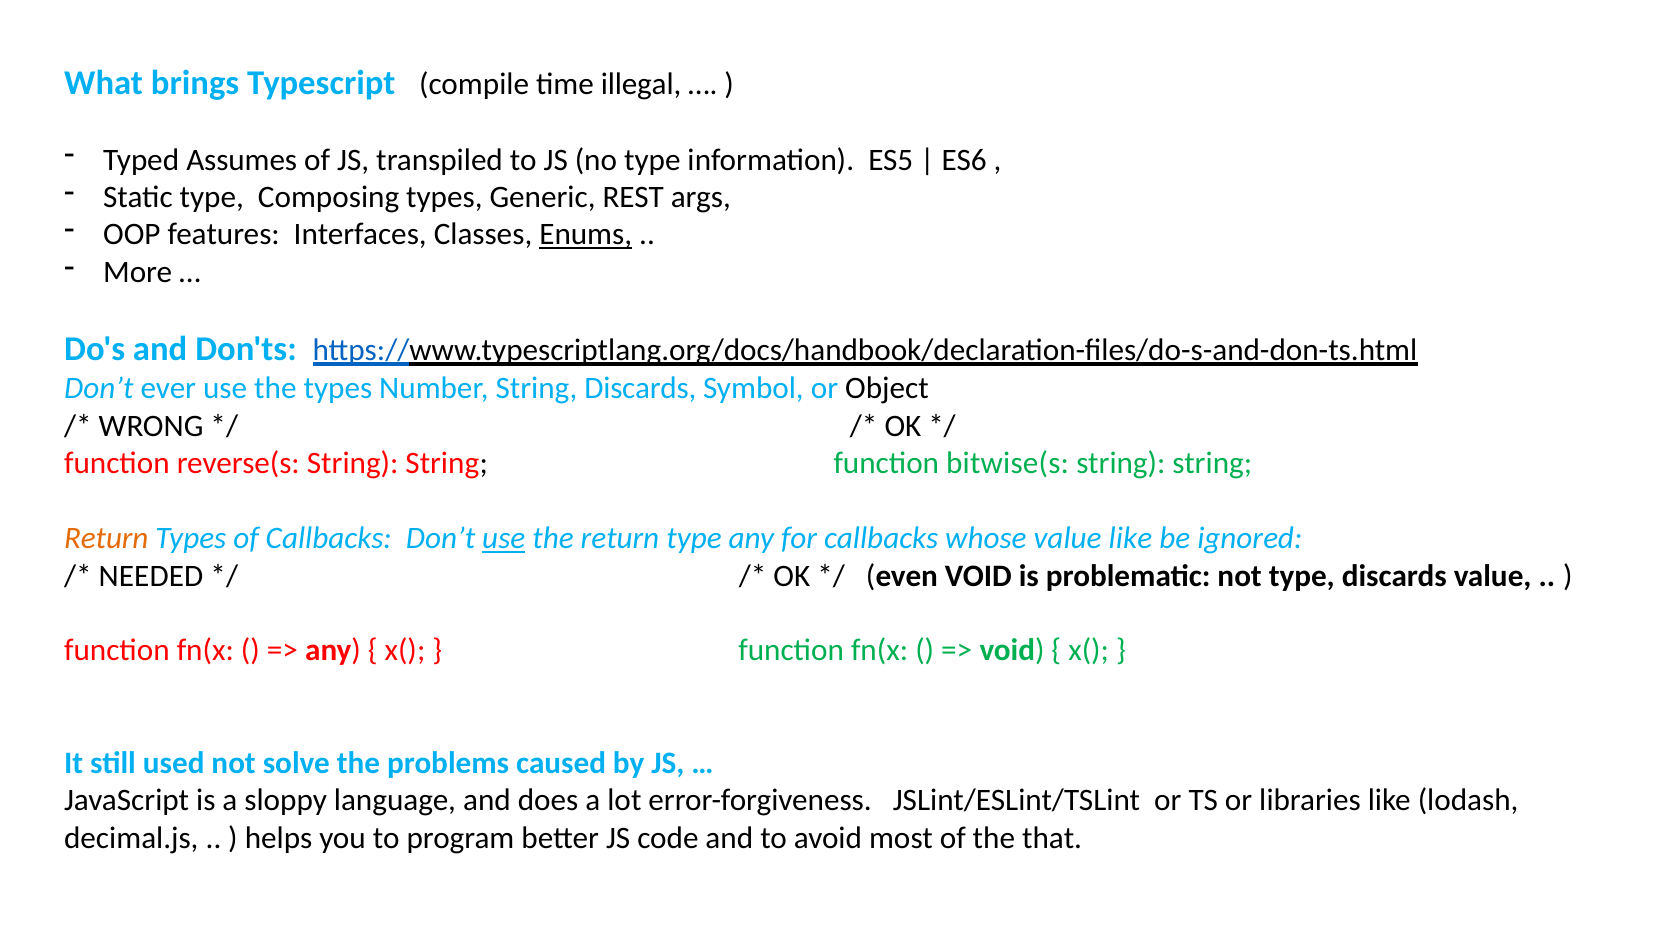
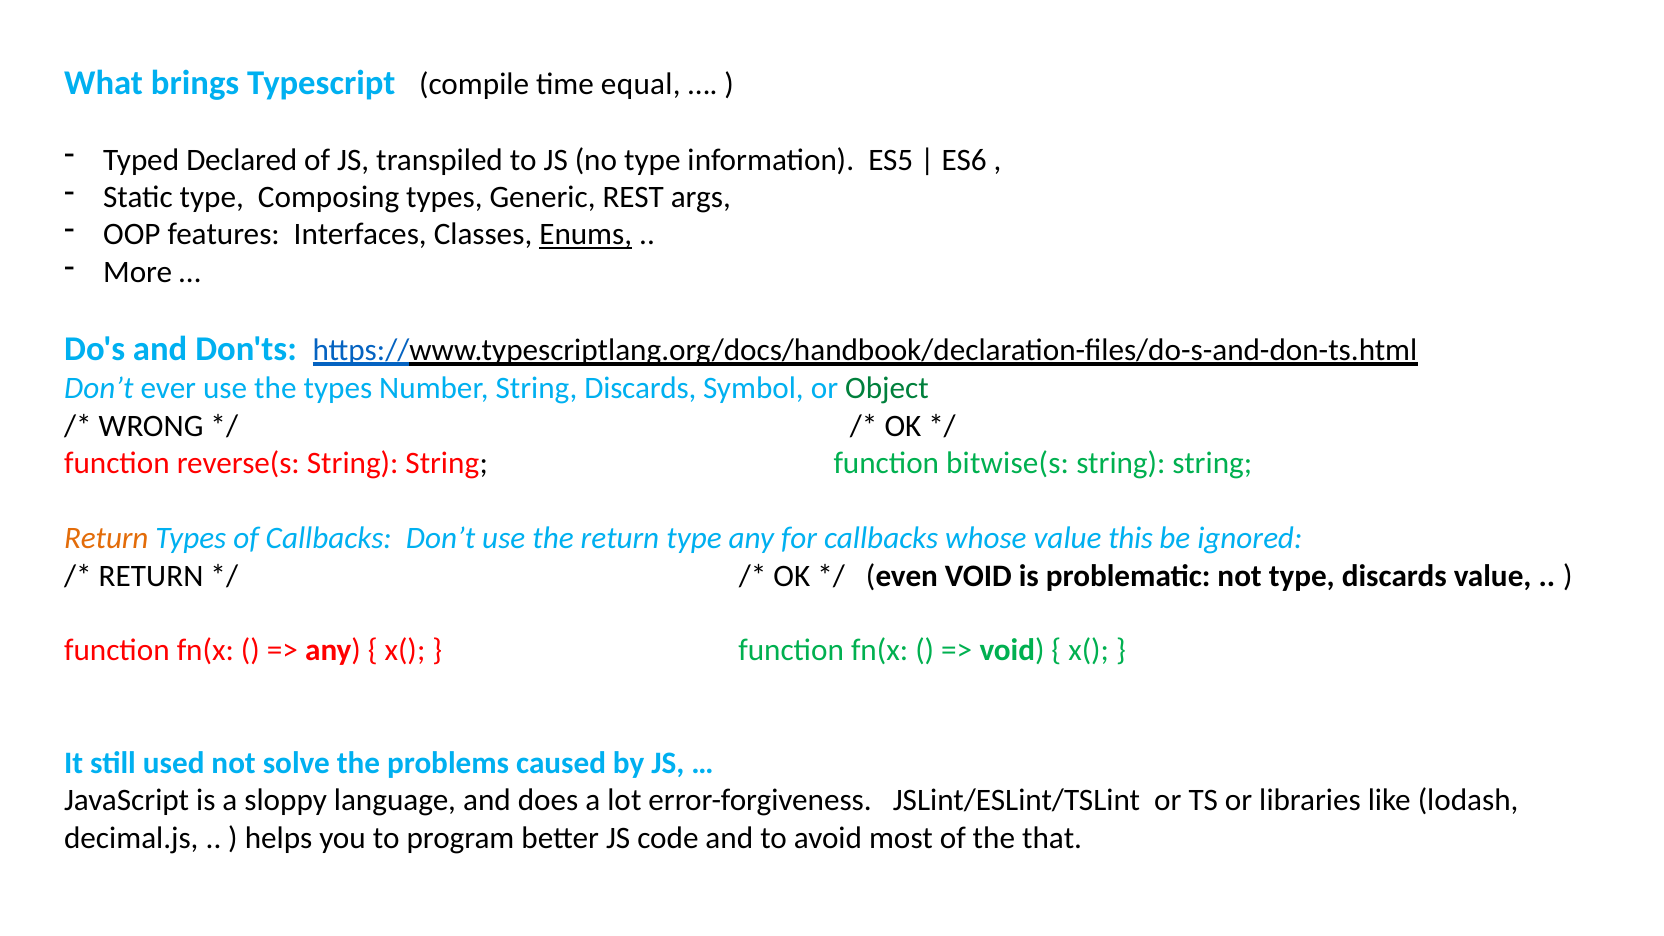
illegal: illegal -> equal (641, 84)
Assumes: Assumes -> Declared (242, 160)
Object colour: black -> green (887, 389)
use underline: present -> none (504, 538)
value like: like -> this (1131, 538)
NEEDED: NEEDED -> RETURN (151, 576)
